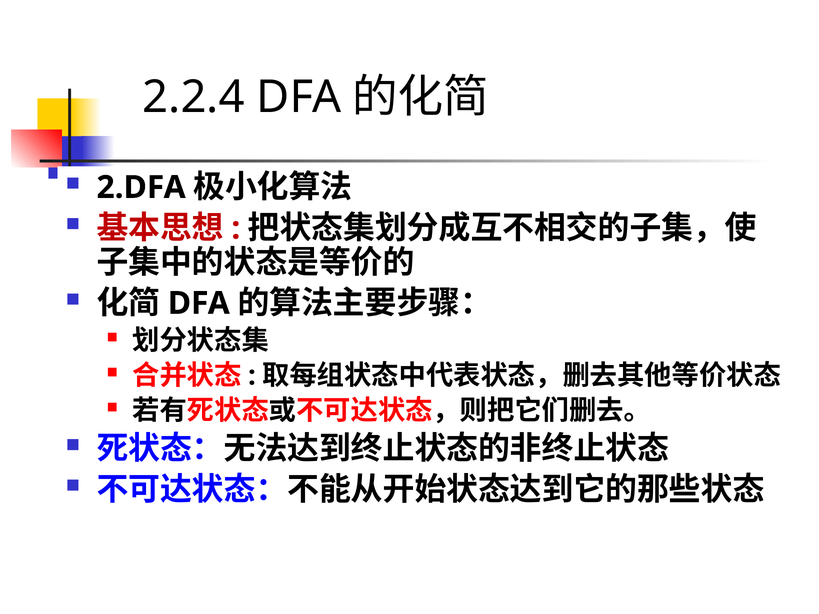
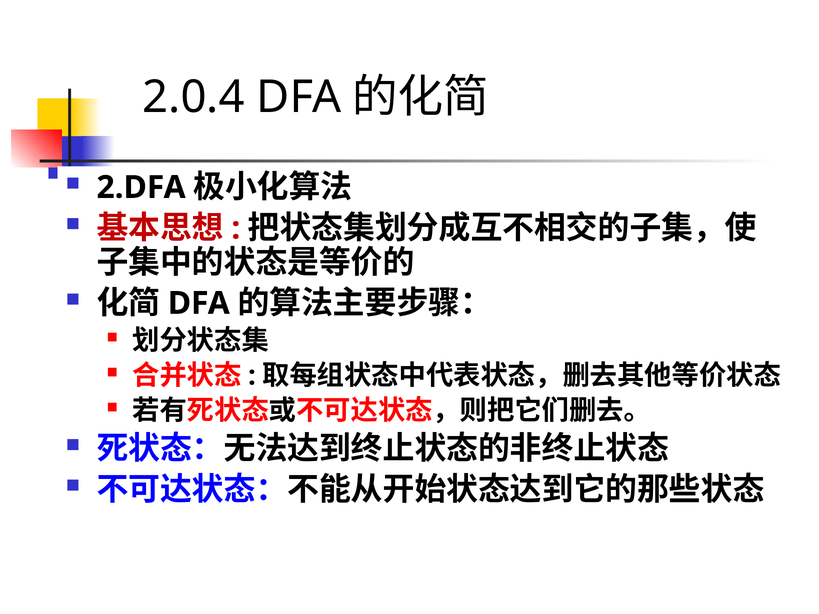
2.2.4: 2.2.4 -> 2.0.4 (194, 97)
